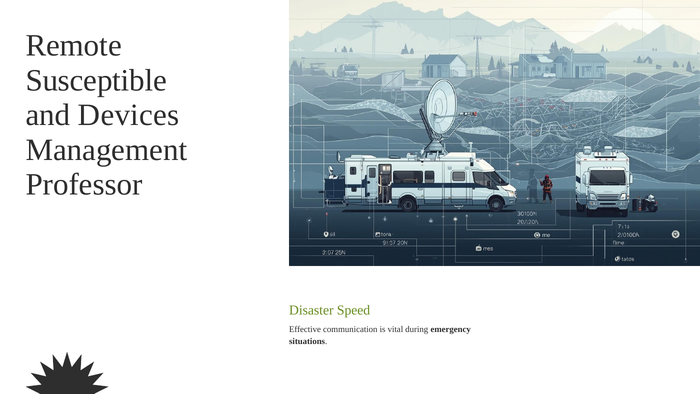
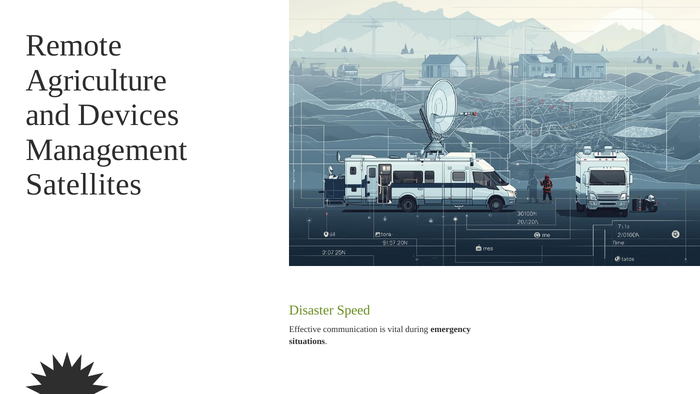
Susceptible: Susceptible -> Agriculture (96, 80)
Professor: Professor -> Satellites (84, 184)
